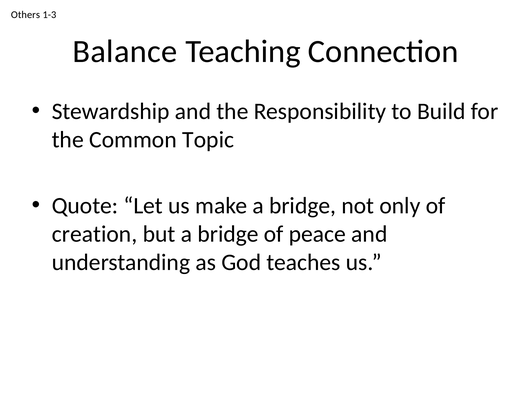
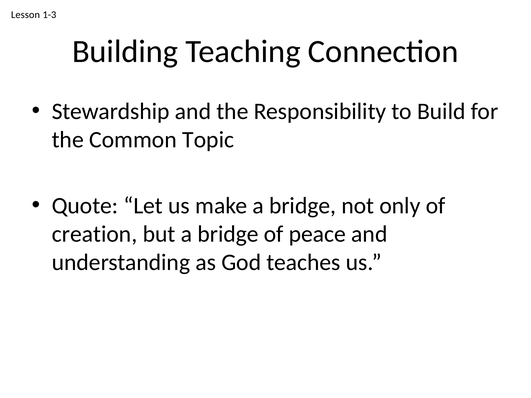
Others: Others -> Lesson (25, 15)
Balance: Balance -> Building (125, 51)
